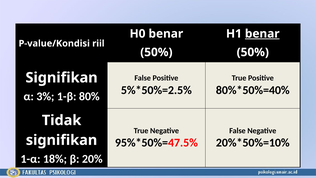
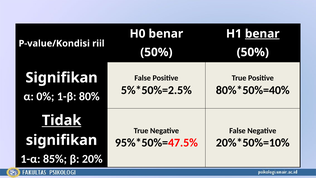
3%: 3% -> 0% (45, 96)
Tidak underline: none -> present (62, 120)
18%: 18% -> 85% (55, 159)
